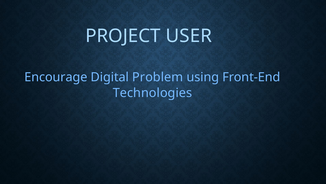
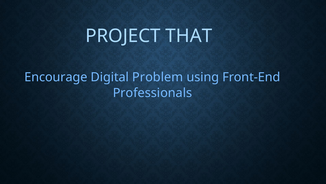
USER: USER -> THAT (189, 36)
Technologies: Technologies -> Professionals (152, 93)
